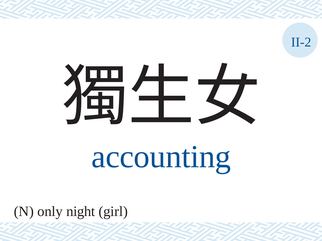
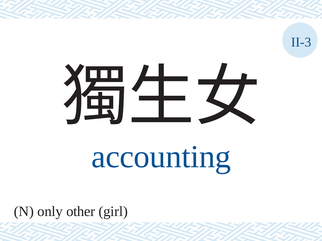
II-2: II-2 -> II-3 (301, 42)
night: night -> other (81, 212)
